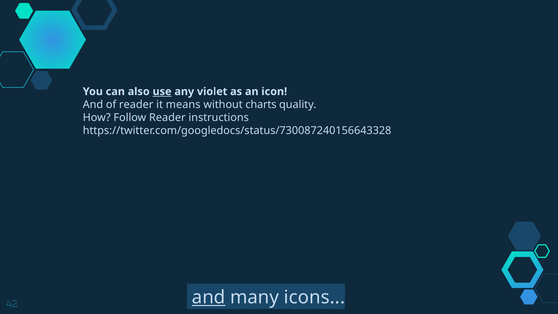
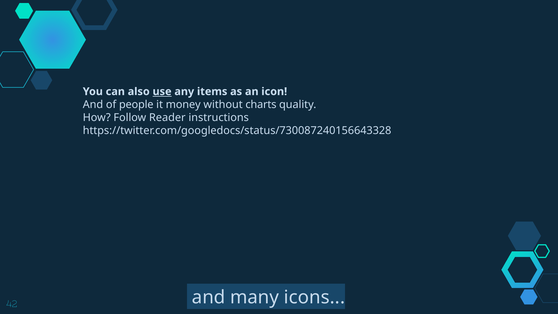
violet: violet -> items (212, 91)
of reader: reader -> people (136, 105)
means: means -> money (183, 105)
and underline: present -> none (209, 297)
